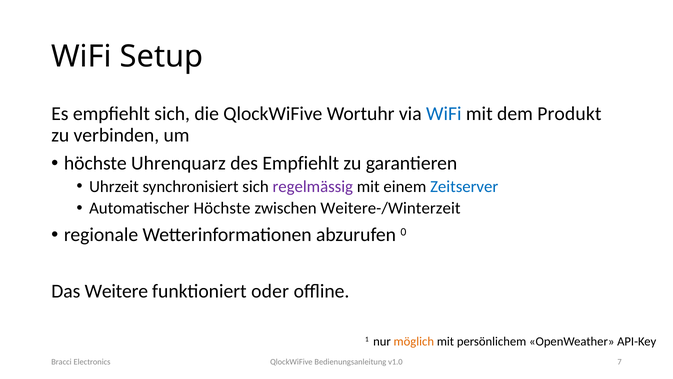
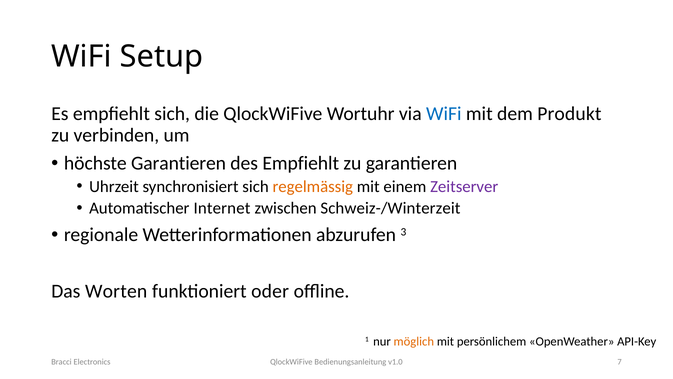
höchste Uhrenquarz: Uhrenquarz -> Garantieren (179, 163)
regelmässig colour: purple -> orange (313, 186)
Zeitserver colour: blue -> purple (464, 186)
Automatischer Höchste: Höchste -> Internet (222, 208)
Weitere-/Winterzeit: Weitere-/Winterzeit -> Schweiz-/Winterzeit (390, 208)
0: 0 -> 3 (403, 231)
Weitere: Weitere -> Worten (116, 291)
